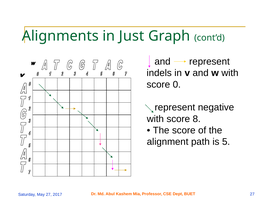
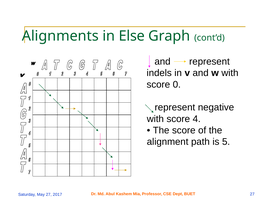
Just: Just -> Else (132, 36)
8: 8 -> 4 (197, 119)
